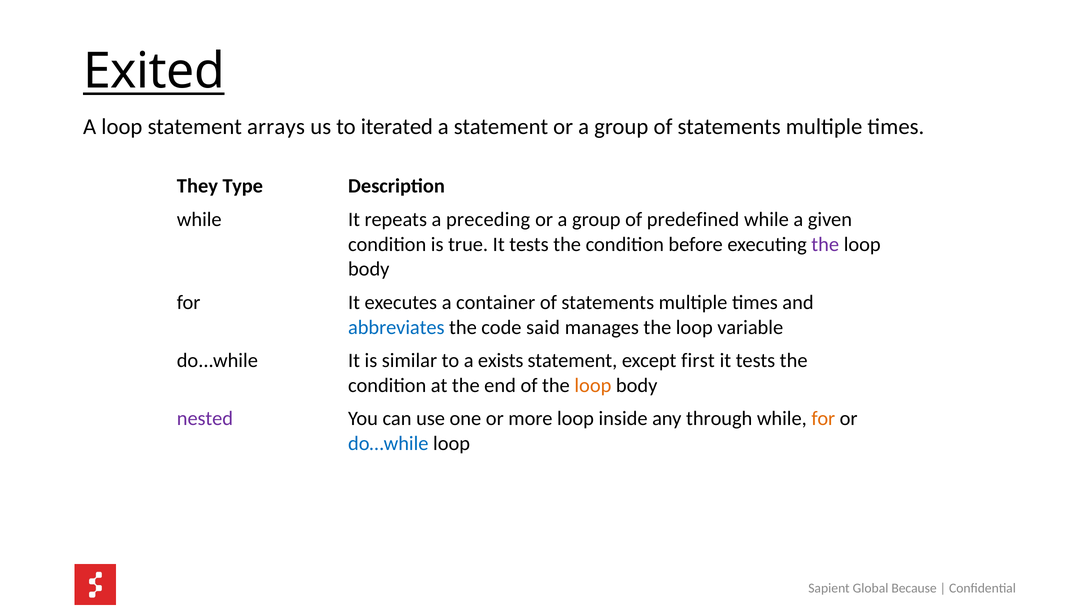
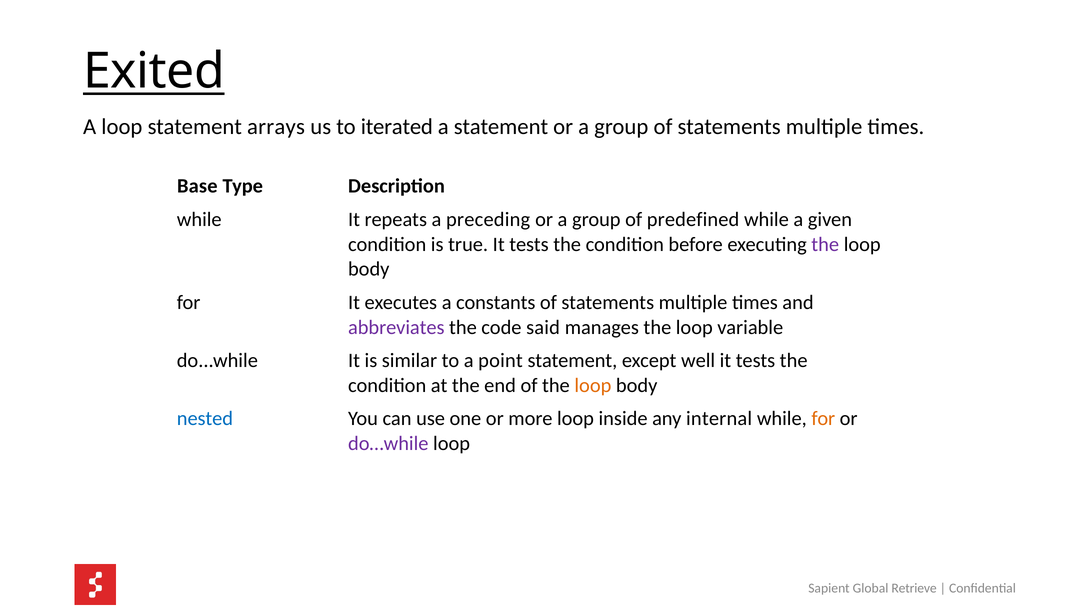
They: They -> Base (197, 186)
container: container -> constants (496, 302)
abbreviates colour: blue -> purple (396, 327)
exists: exists -> point (501, 361)
first: first -> well (698, 361)
nested colour: purple -> blue (205, 419)
through: through -> internal (719, 419)
do…while colour: blue -> purple (388, 444)
Because: Because -> Retrieve (914, 588)
